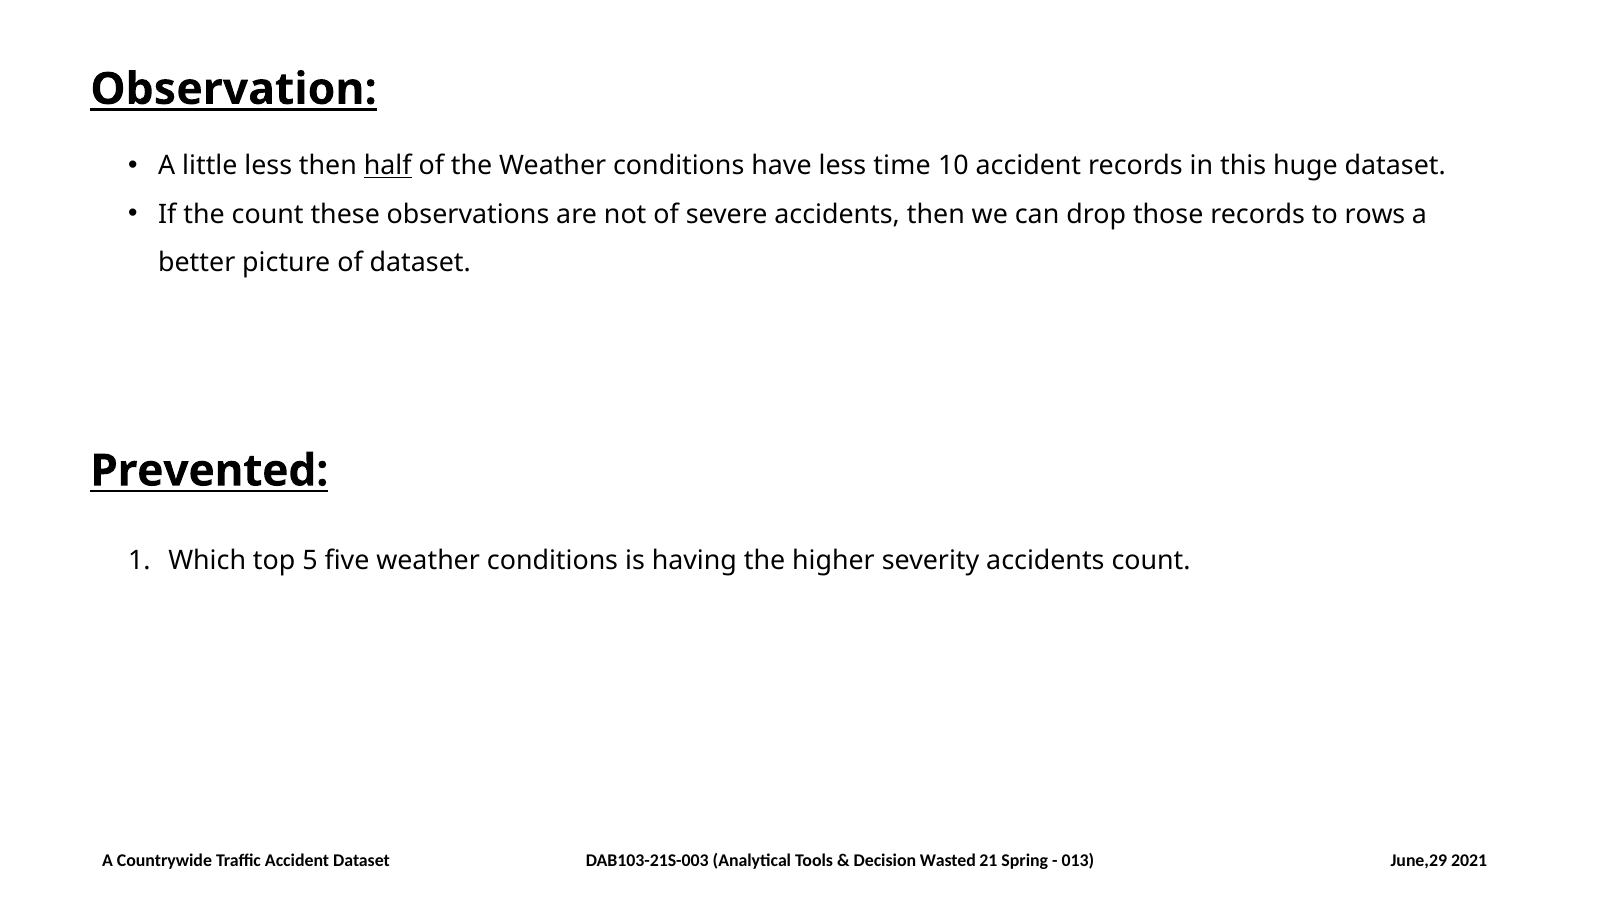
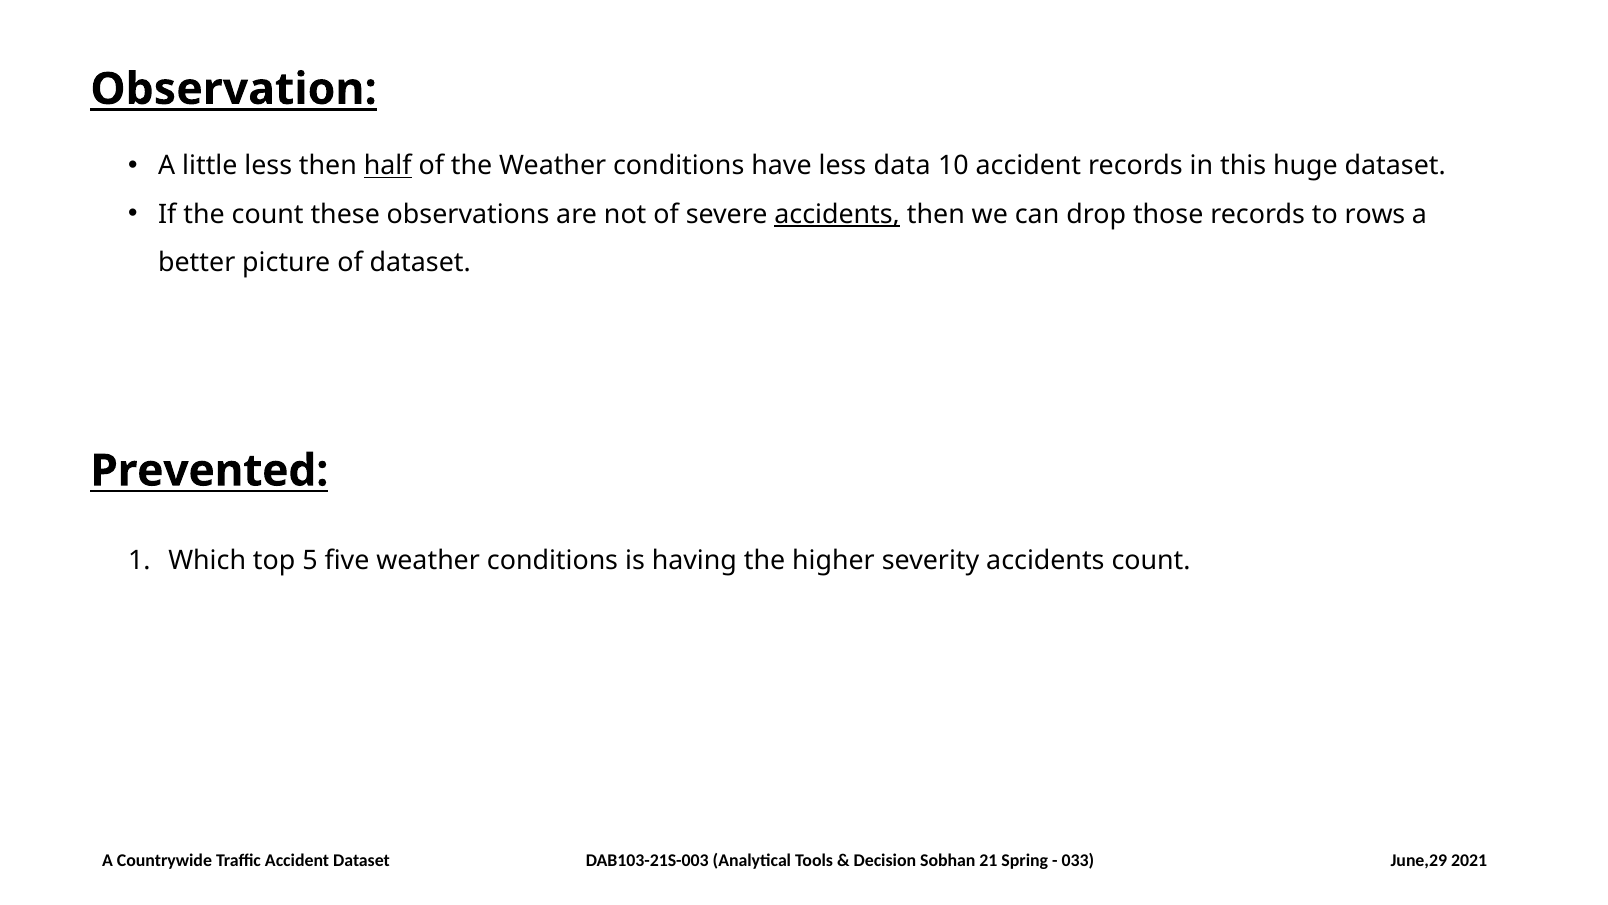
time: time -> data (902, 166)
accidents underline: none -> present (837, 214)
Wasted: Wasted -> Sobhan (948, 860)
013: 013 -> 033 (1078, 860)
